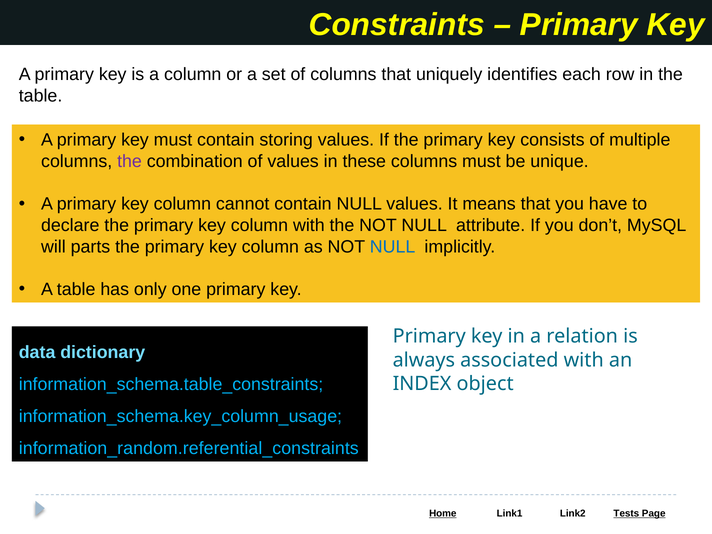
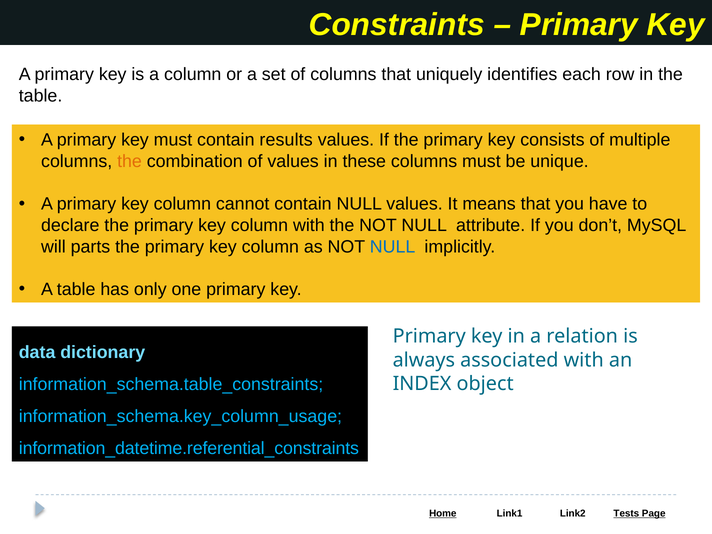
storing: storing -> results (286, 140)
the colour: purple -> orange (129, 161)
information_random.referential_constraints: information_random.referential_constraints -> information_datetime.referential_constraints (189, 449)
